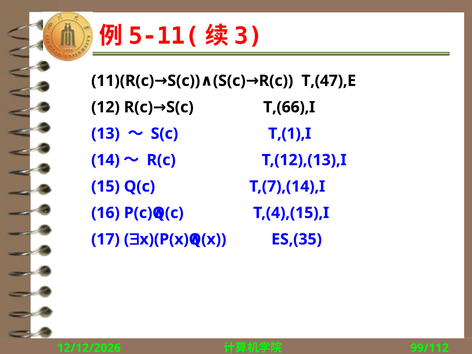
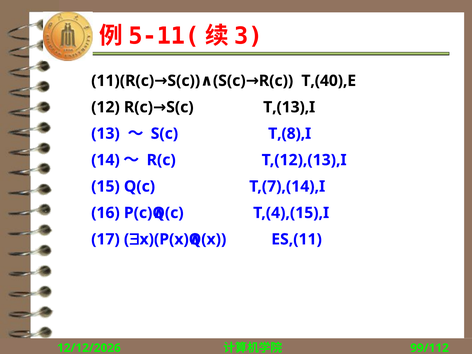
T,(47),E: T,(47),E -> T,(40),E (329, 81)
T,(66),I: T,(66),I -> T,(13),I (289, 107)
T,(1),I: T,(1),I -> T,(8),I (290, 134)
ES,(35: ES,(35 -> ES,(11 (297, 239)
